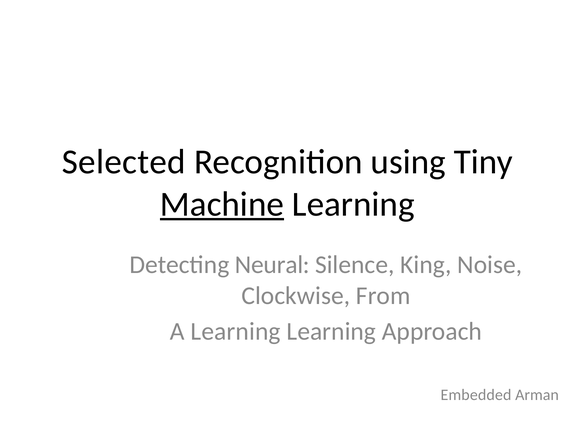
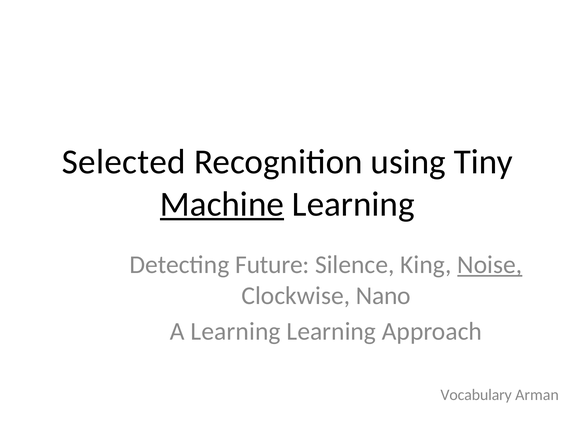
Neural: Neural -> Future (272, 264)
Noise underline: none -> present (490, 264)
From: From -> Nano (383, 295)
Embedded: Embedded -> Vocabulary (476, 394)
